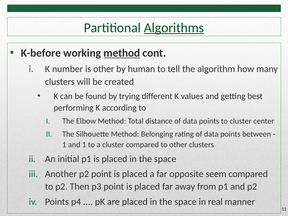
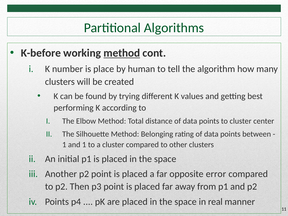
Algorithms underline: present -> none (174, 28)
is other: other -> place (104, 69)
seem: seem -> error (216, 174)
